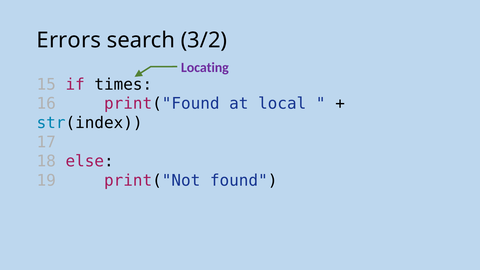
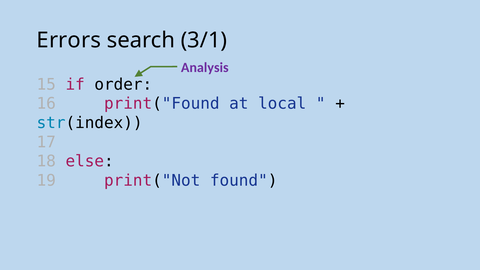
3/2: 3/2 -> 3/1 (204, 40)
Locating: Locating -> Analysis (205, 68)
times: times -> order (123, 84)
